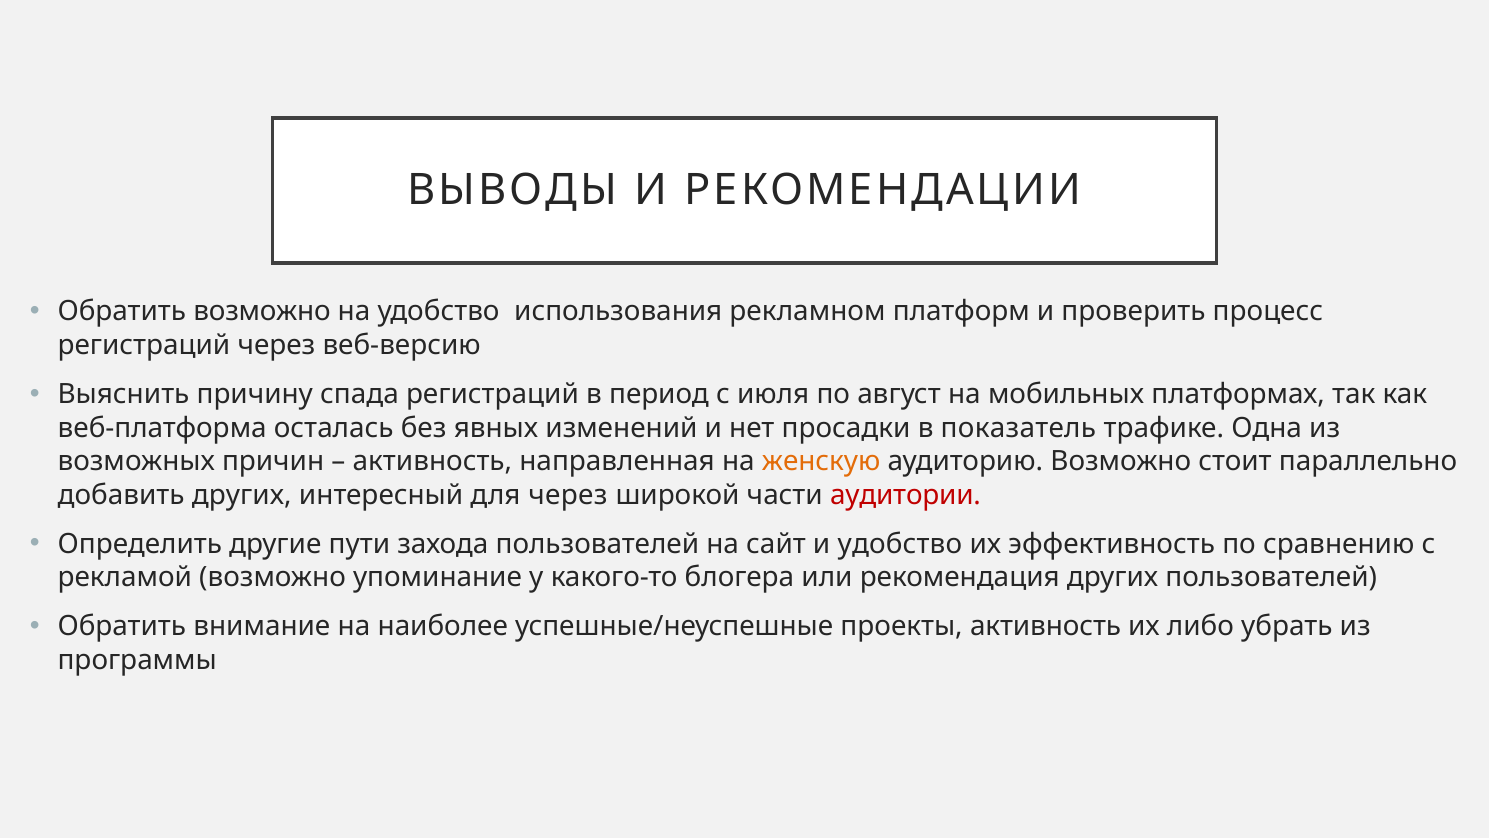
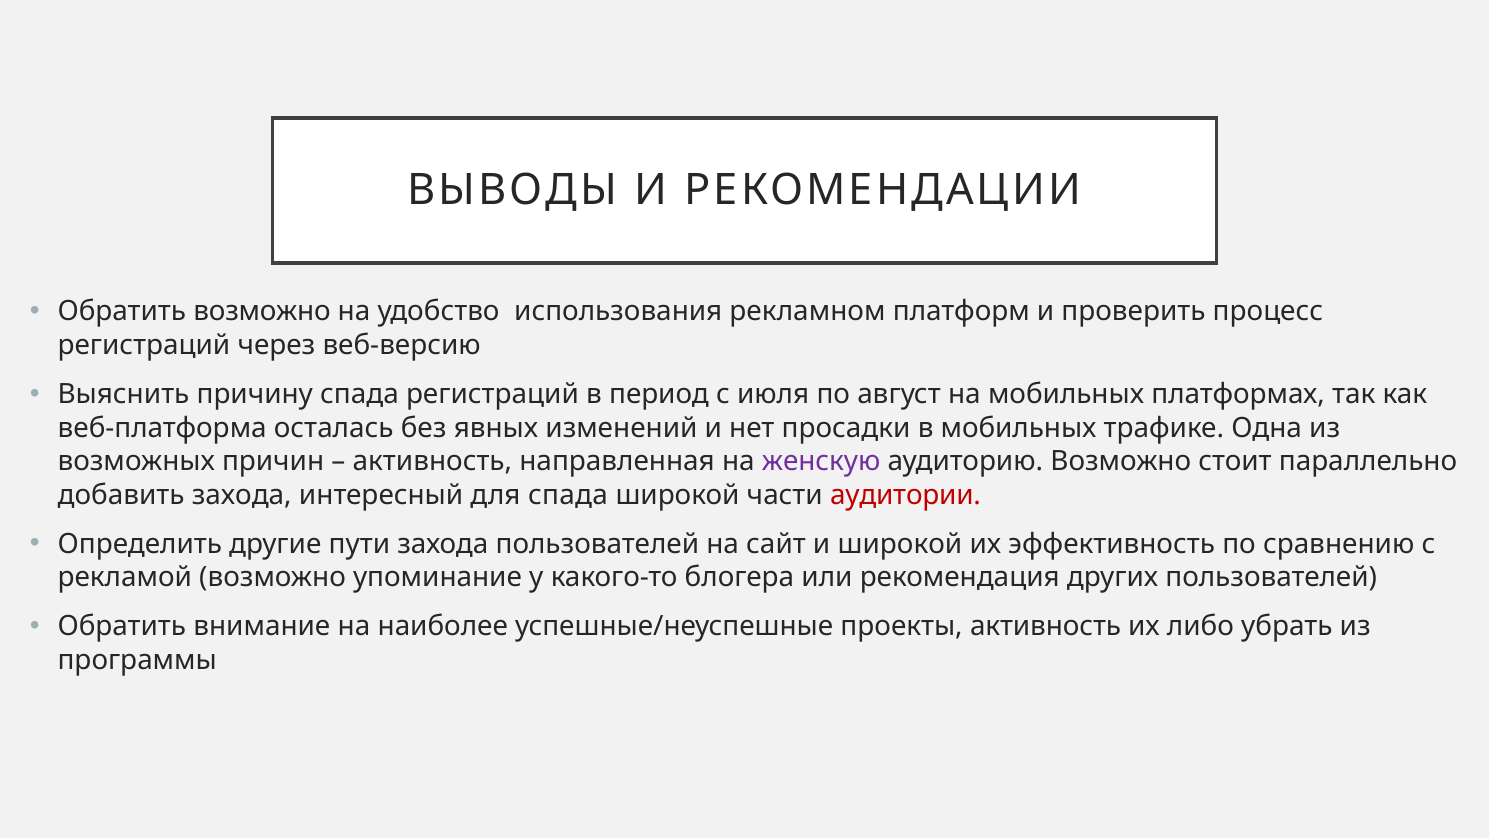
в показатель: показатель -> мобильных (1019, 428)
женскую colour: orange -> purple (821, 461)
добавить других: других -> захода (242, 495)
для через: через -> спада (568, 495)
и удобство: удобство -> широкой (900, 544)
